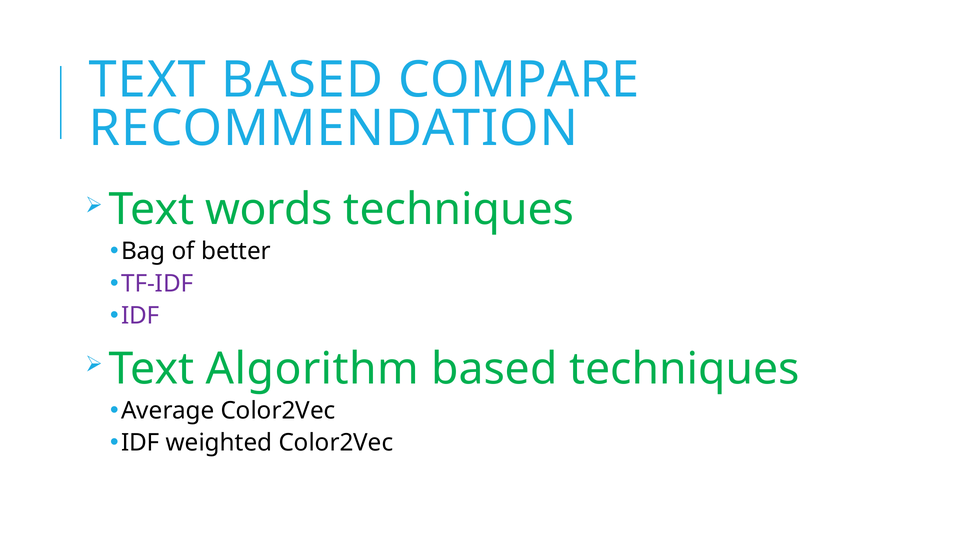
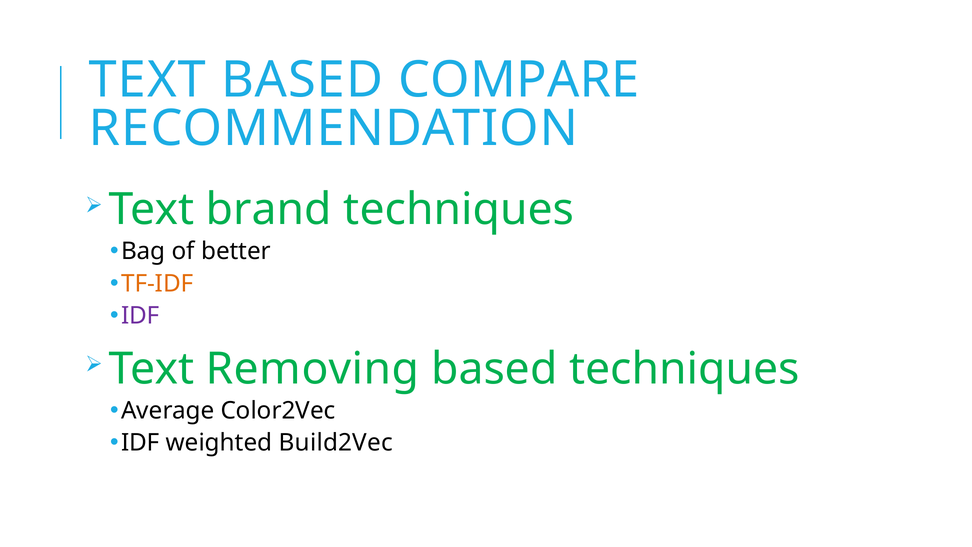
words: words -> brand (269, 210)
TF-IDF colour: purple -> orange (157, 283)
Algorithm: Algorithm -> Removing (313, 369)
weighted Color2Vec: Color2Vec -> Build2Vec (336, 443)
